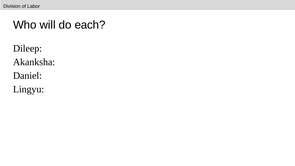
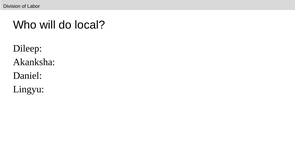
each: each -> local (90, 25)
